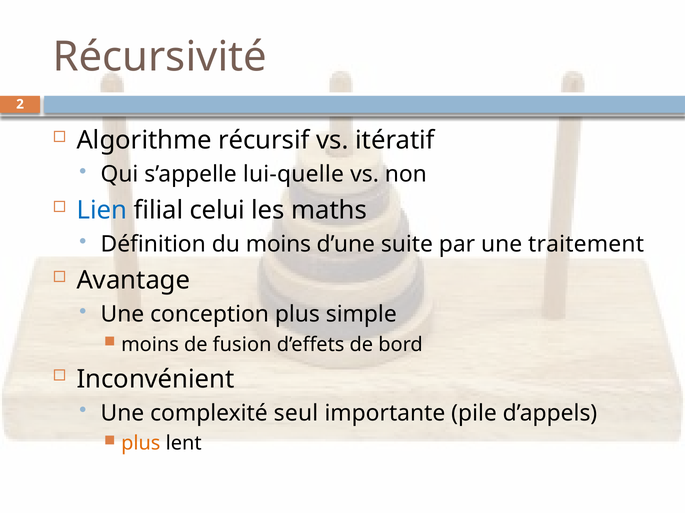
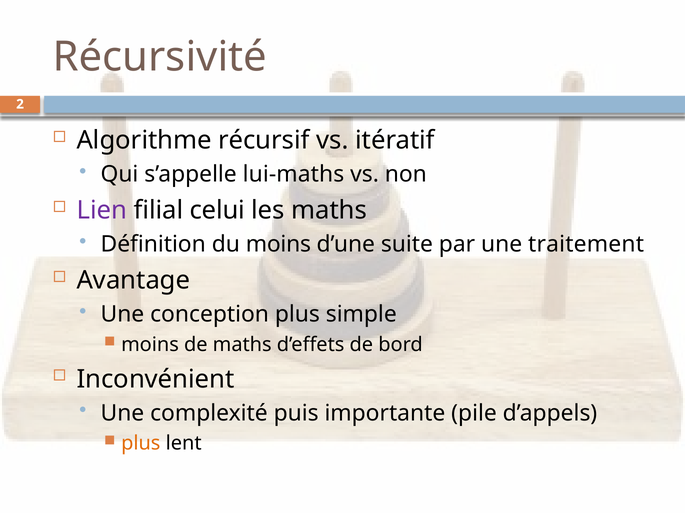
lui-quelle: lui-quelle -> lui-maths (293, 175)
Lien colour: blue -> purple (102, 211)
de fusion: fusion -> maths (242, 345)
seul: seul -> puis (296, 414)
